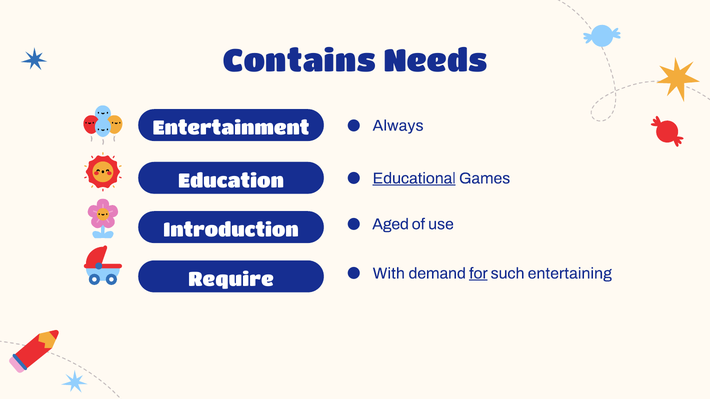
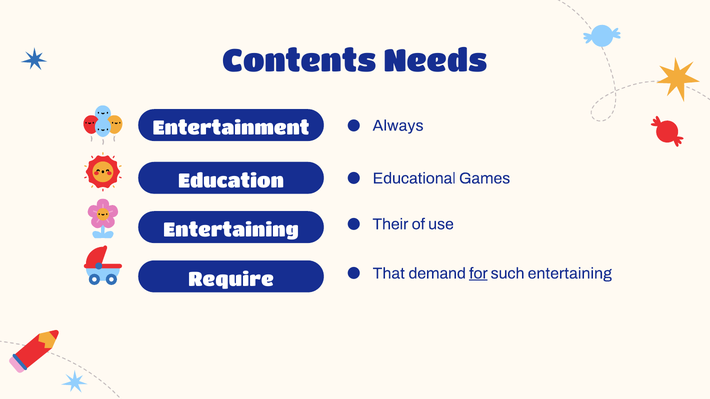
Contains: Contains -> Contents (299, 62)
Educational underline: present -> none (414, 178)
Introduction: Introduction -> Entertaining (231, 230)
Aged: Aged -> Their (390, 224)
With: With -> That (389, 274)
